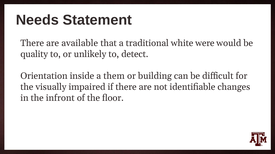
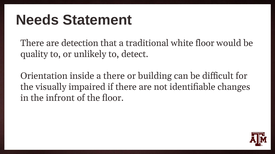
available: available -> detection (80, 43)
white were: were -> floor (205, 43)
a them: them -> there (114, 76)
